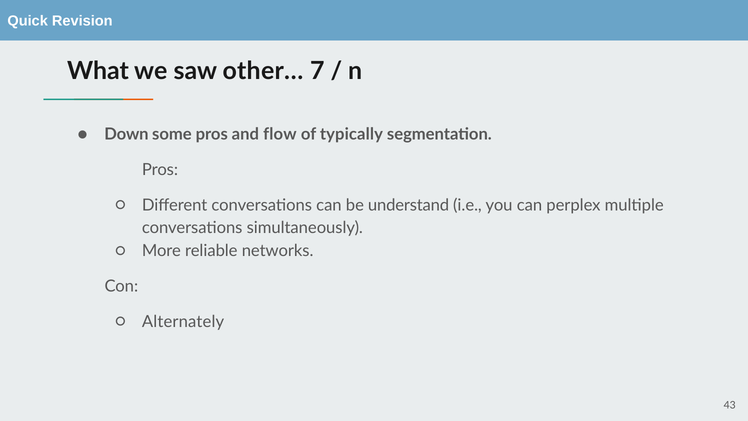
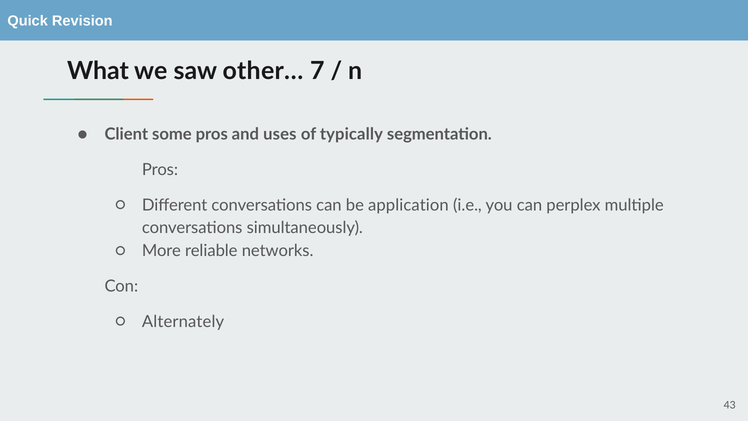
Down: Down -> Client (126, 134)
flow: flow -> uses (280, 134)
understand: understand -> application (408, 205)
